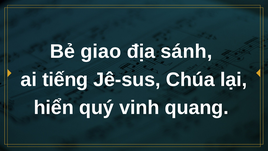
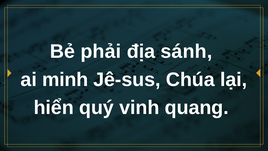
giao: giao -> phải (101, 51)
tiếng: tiếng -> minh (65, 79)
